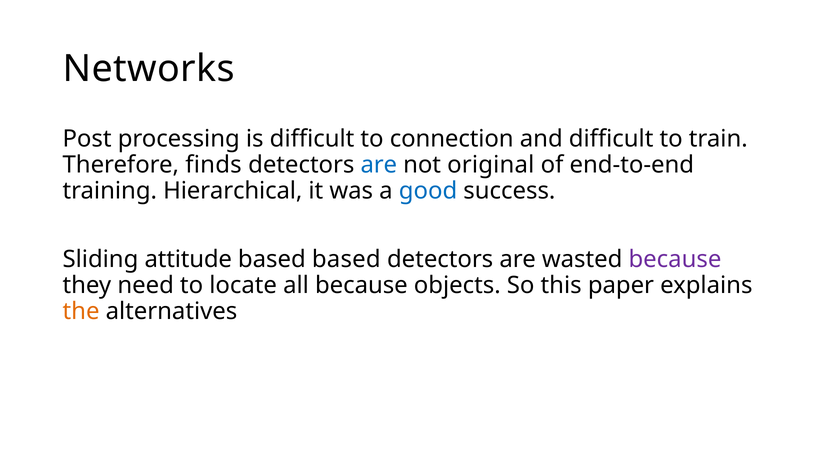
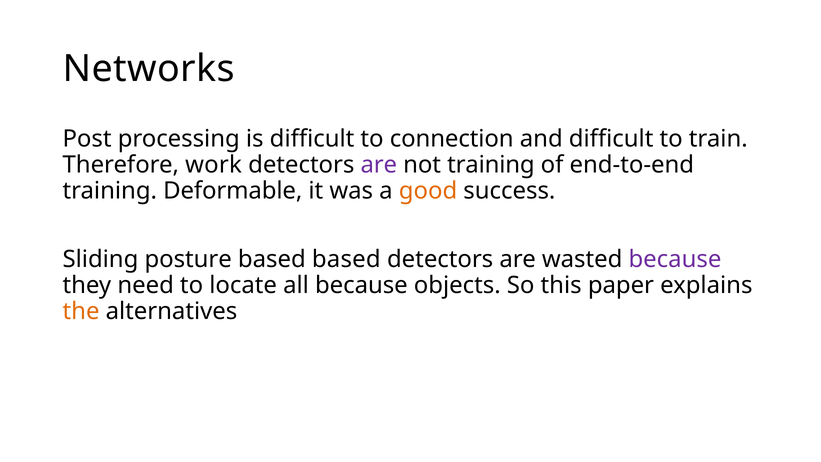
finds: finds -> work (214, 165)
are colour: blue -> purple (379, 165)
not original: original -> training (491, 165)
Hierarchical: Hierarchical -> Deformable (233, 191)
good colour: blue -> orange (428, 191)
attitude: attitude -> posture (188, 259)
